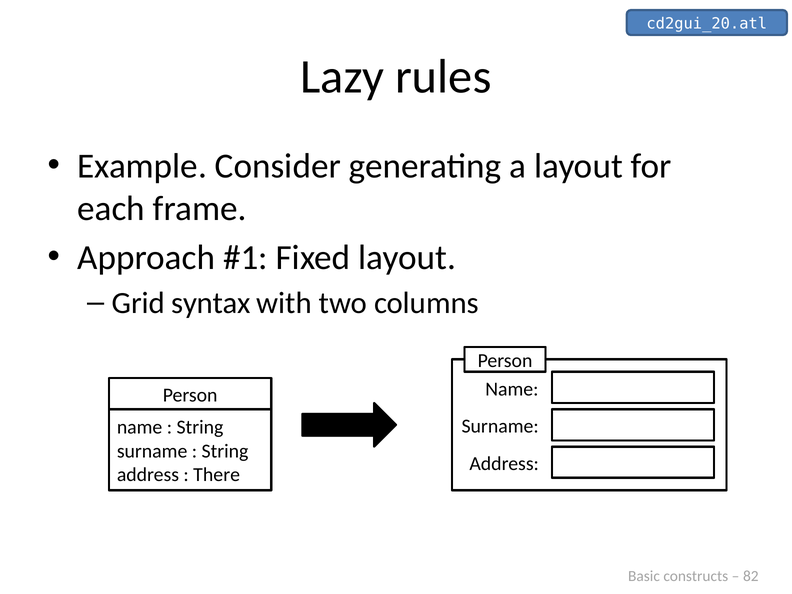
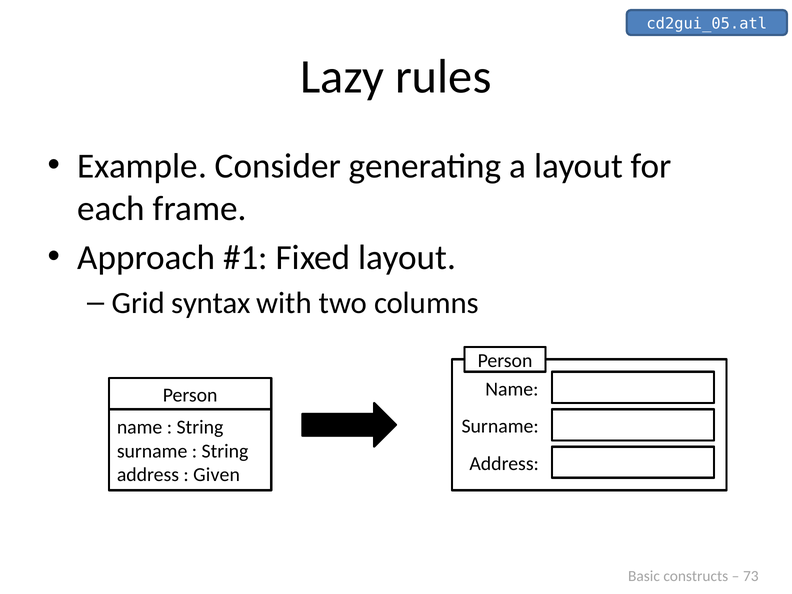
cd2gui_20.atl: cd2gui_20.atl -> cd2gui_05.atl (707, 24)
There: There -> Given (217, 475)
82: 82 -> 73 (751, 576)
